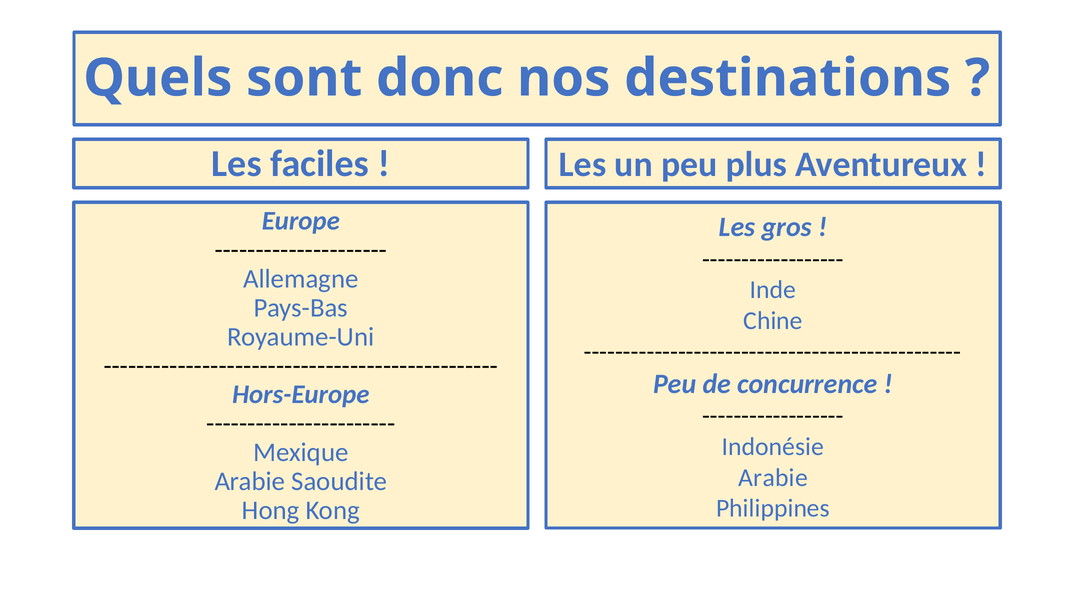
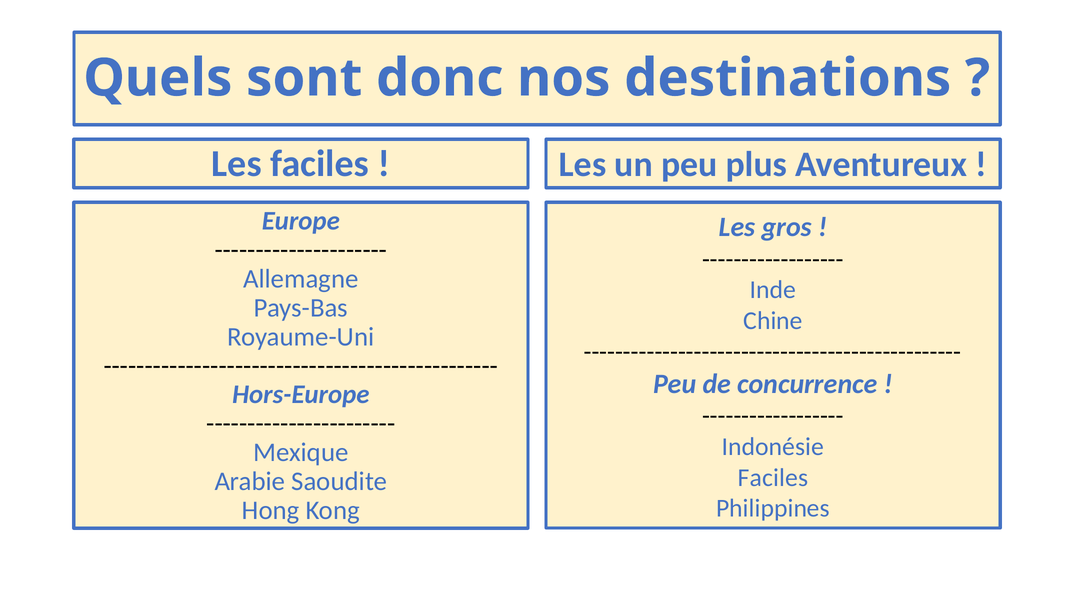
Arabie: Arabie -> Faciles (773, 478)
